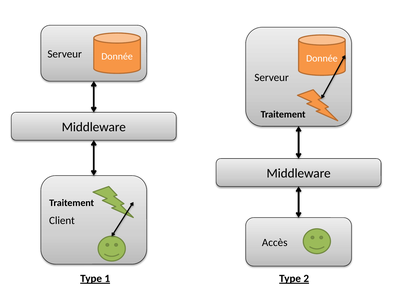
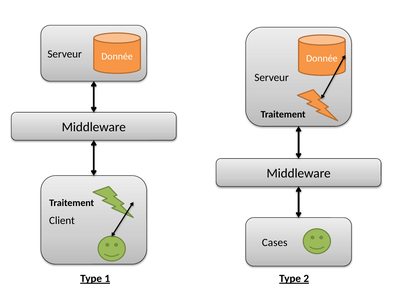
Accès: Accès -> Cases (275, 243)
